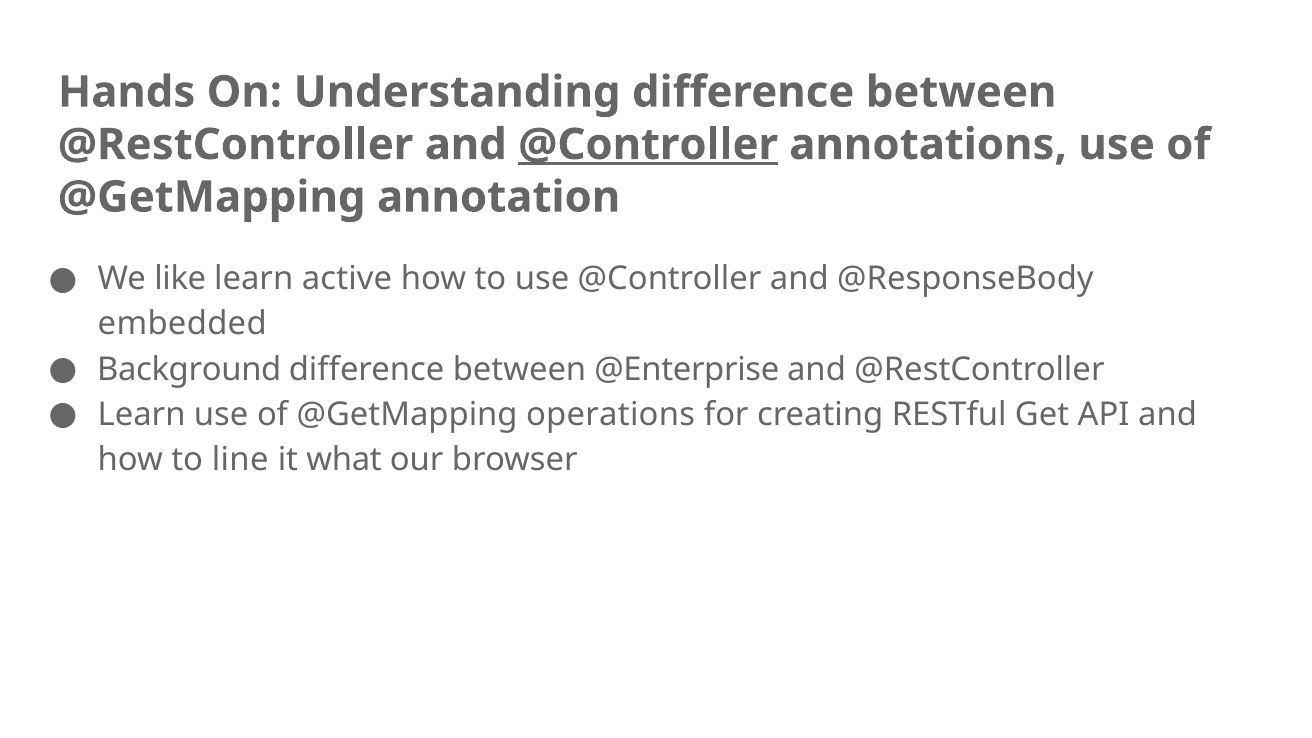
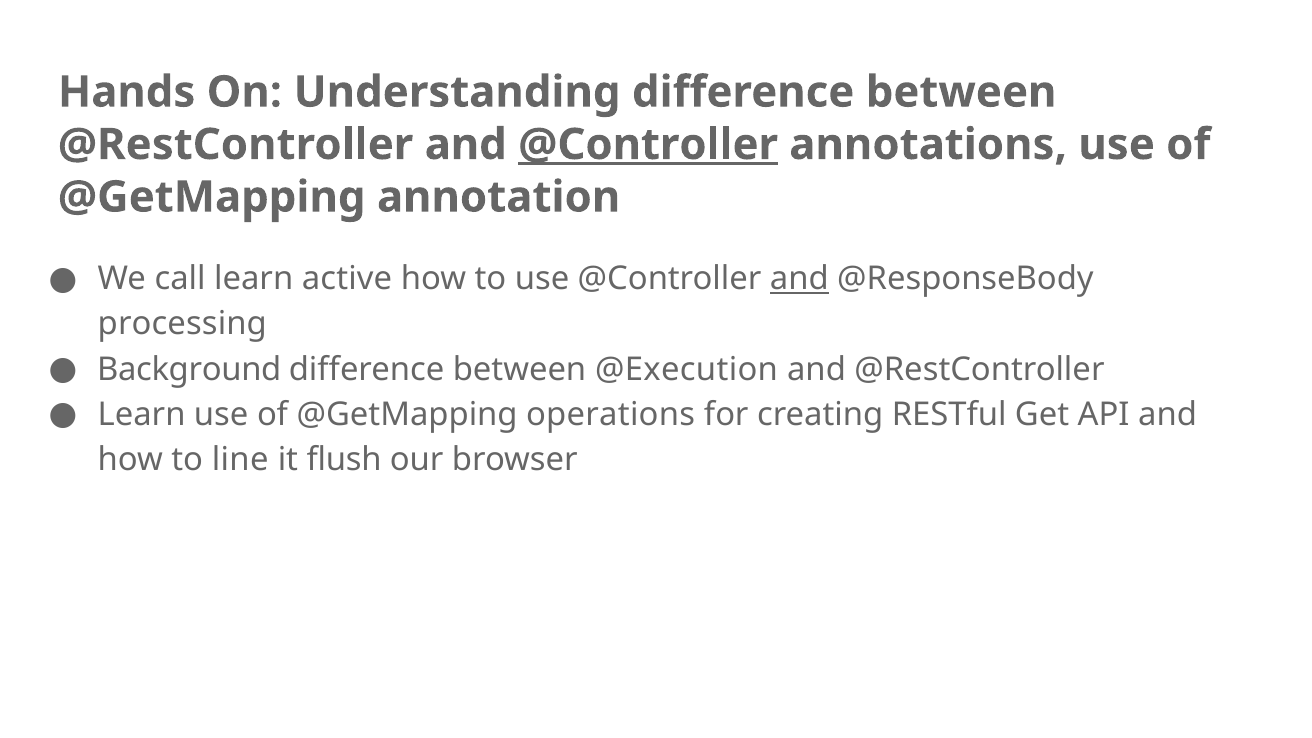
like: like -> call (180, 279)
and underline: none -> present (799, 279)
embedded: embedded -> processing (182, 324)
@Enterprise: @Enterprise -> @Execution (687, 369)
what: what -> flush (344, 460)
